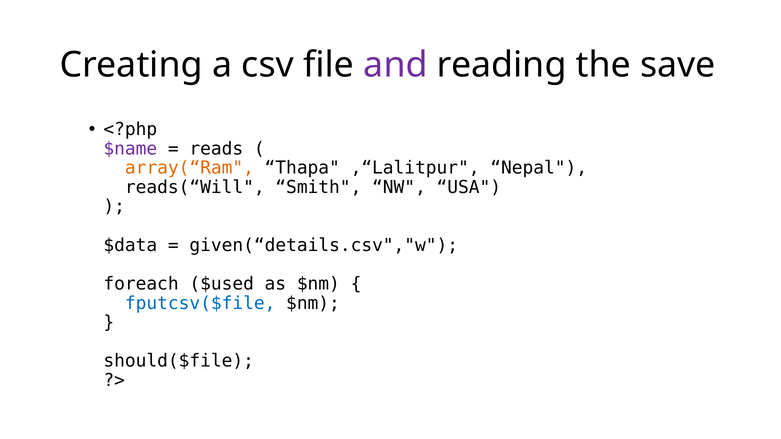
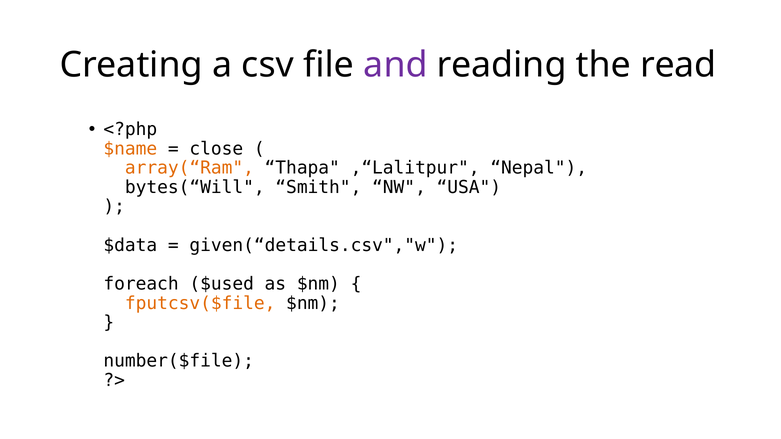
save: save -> read (678, 65)
$name colour: purple -> orange (130, 149)
reads: reads -> close (216, 149)
reads(“Will: reads(“Will -> bytes(“Will (195, 187)
fputcsv($file colour: blue -> orange (200, 303)
should($file: should($file -> number($file (179, 361)
